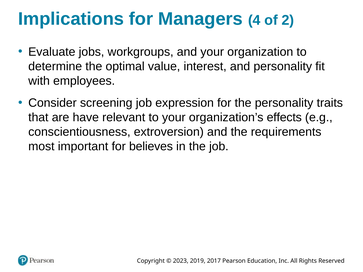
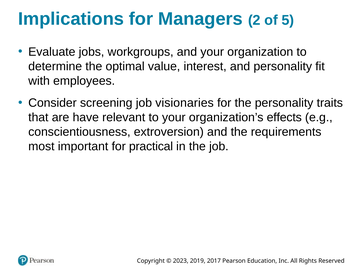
4: 4 -> 2 (254, 20)
2: 2 -> 5 (288, 20)
expression: expression -> visionaries (185, 103)
believes: believes -> practical (151, 147)
